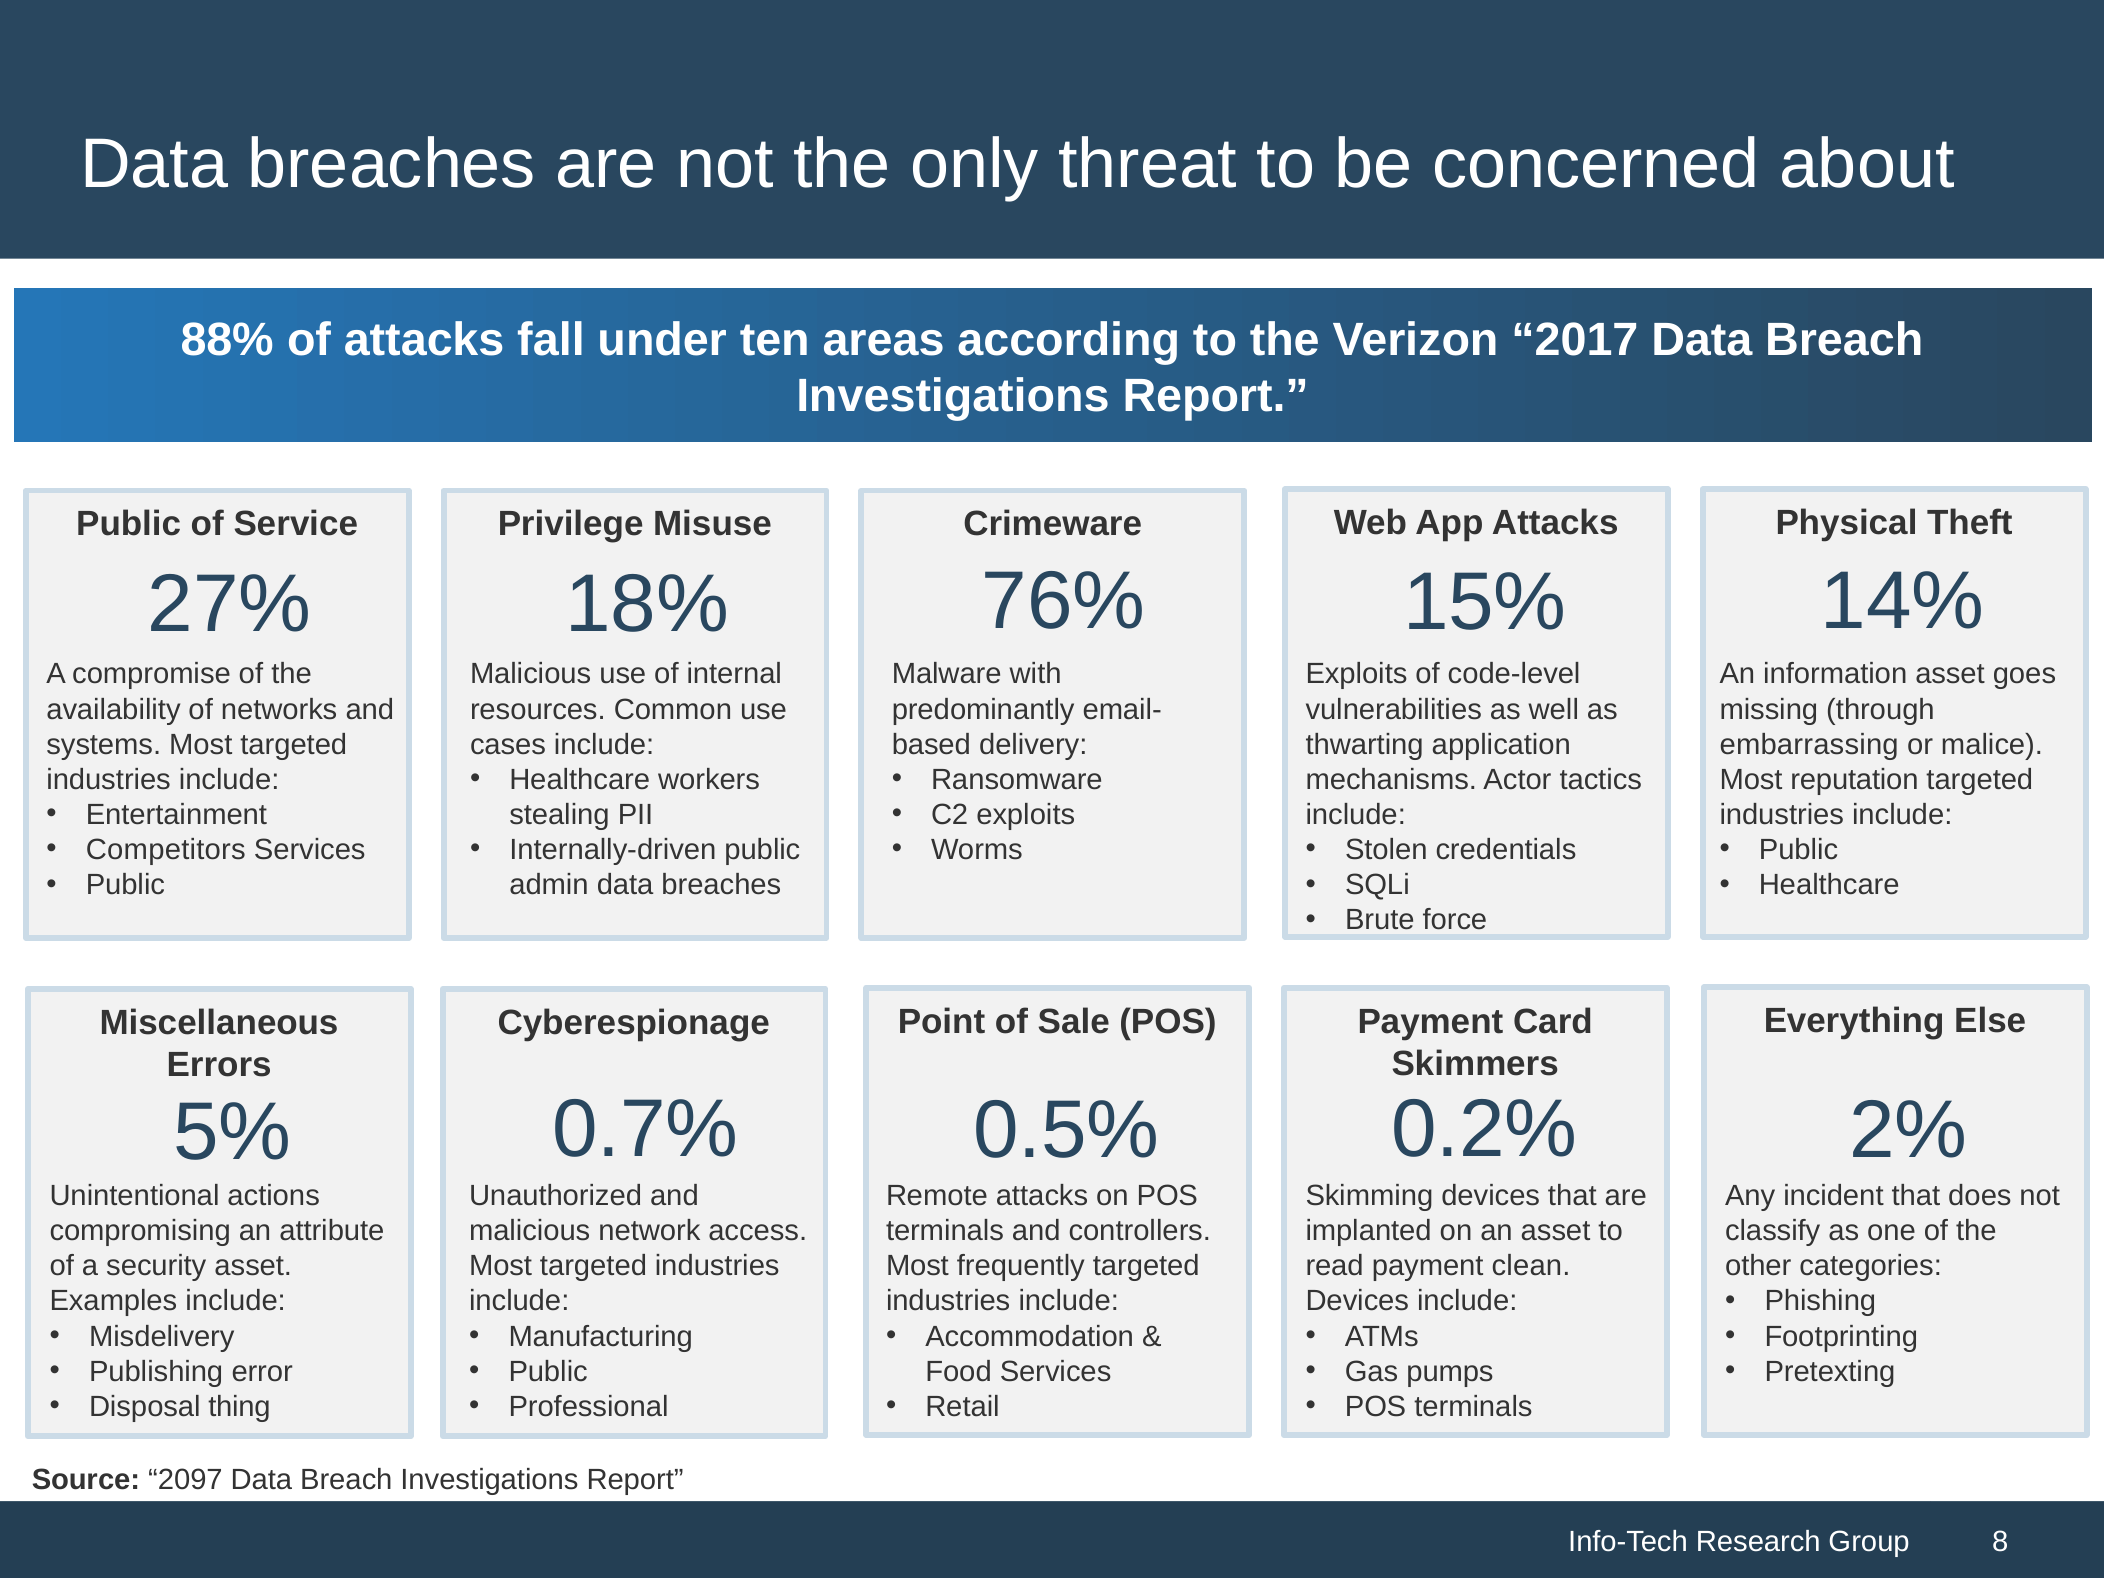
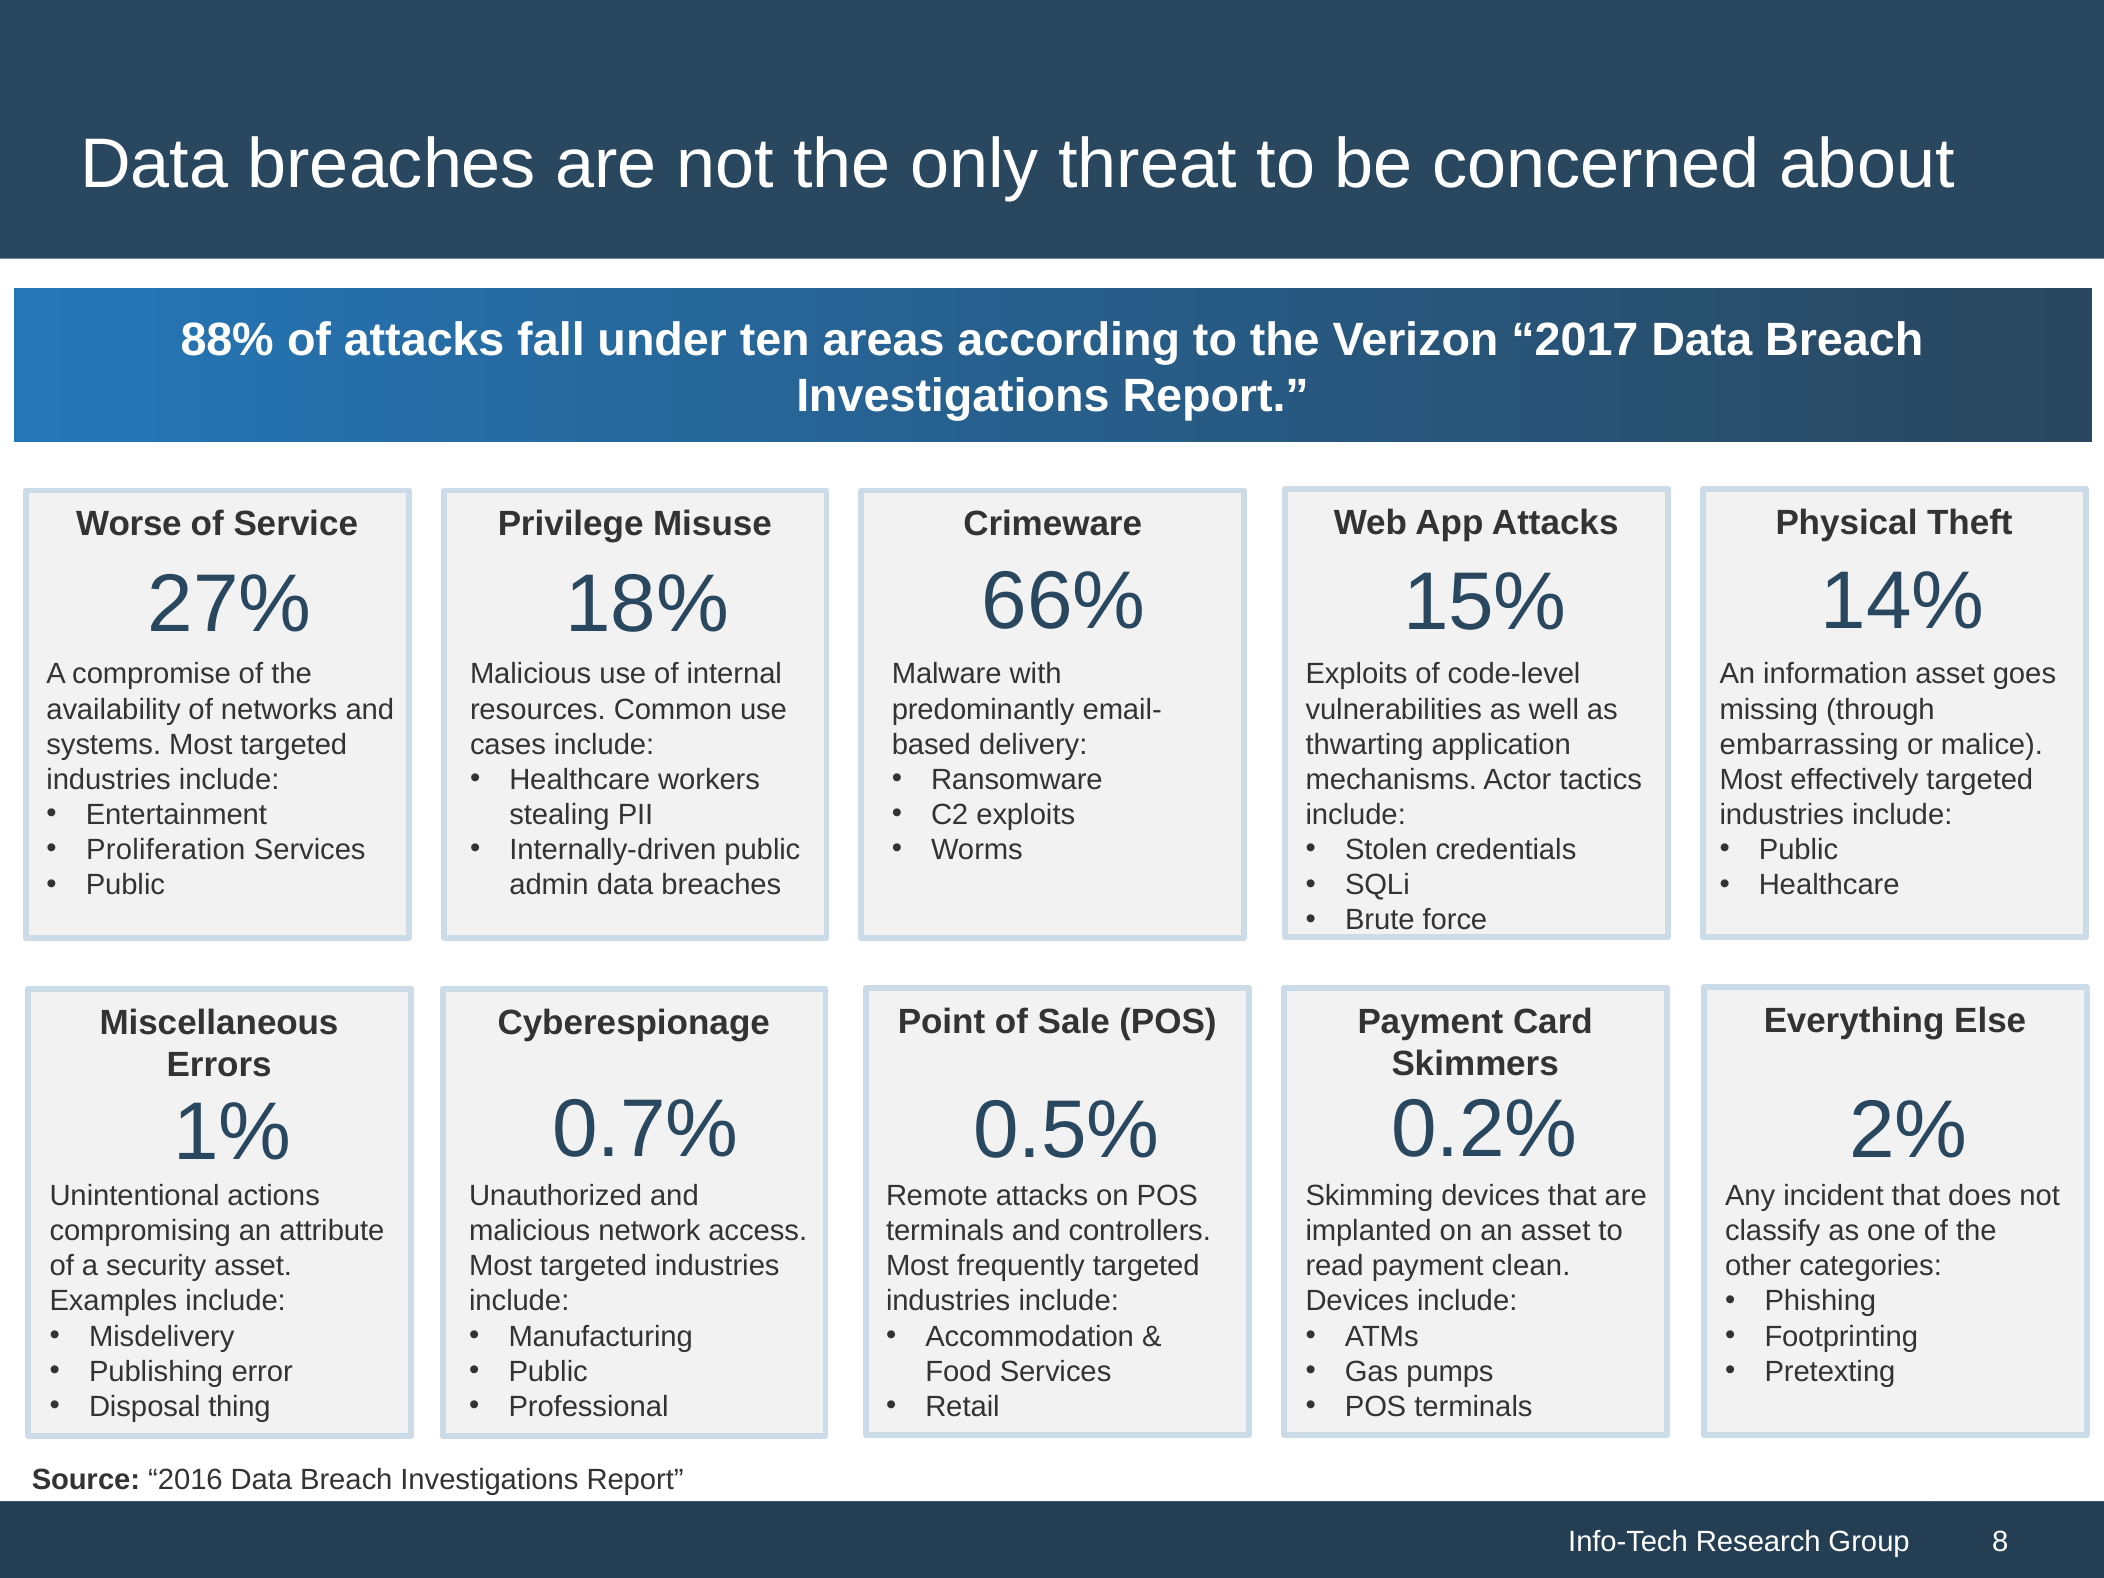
Public: Public -> Worse (129, 524)
76%: 76% -> 66% (1063, 601)
reputation: reputation -> effectively (1854, 780)
Competitors: Competitors -> Proliferation (166, 850)
5%: 5% -> 1% (232, 1133)
2097: 2097 -> 2016 (185, 1480)
